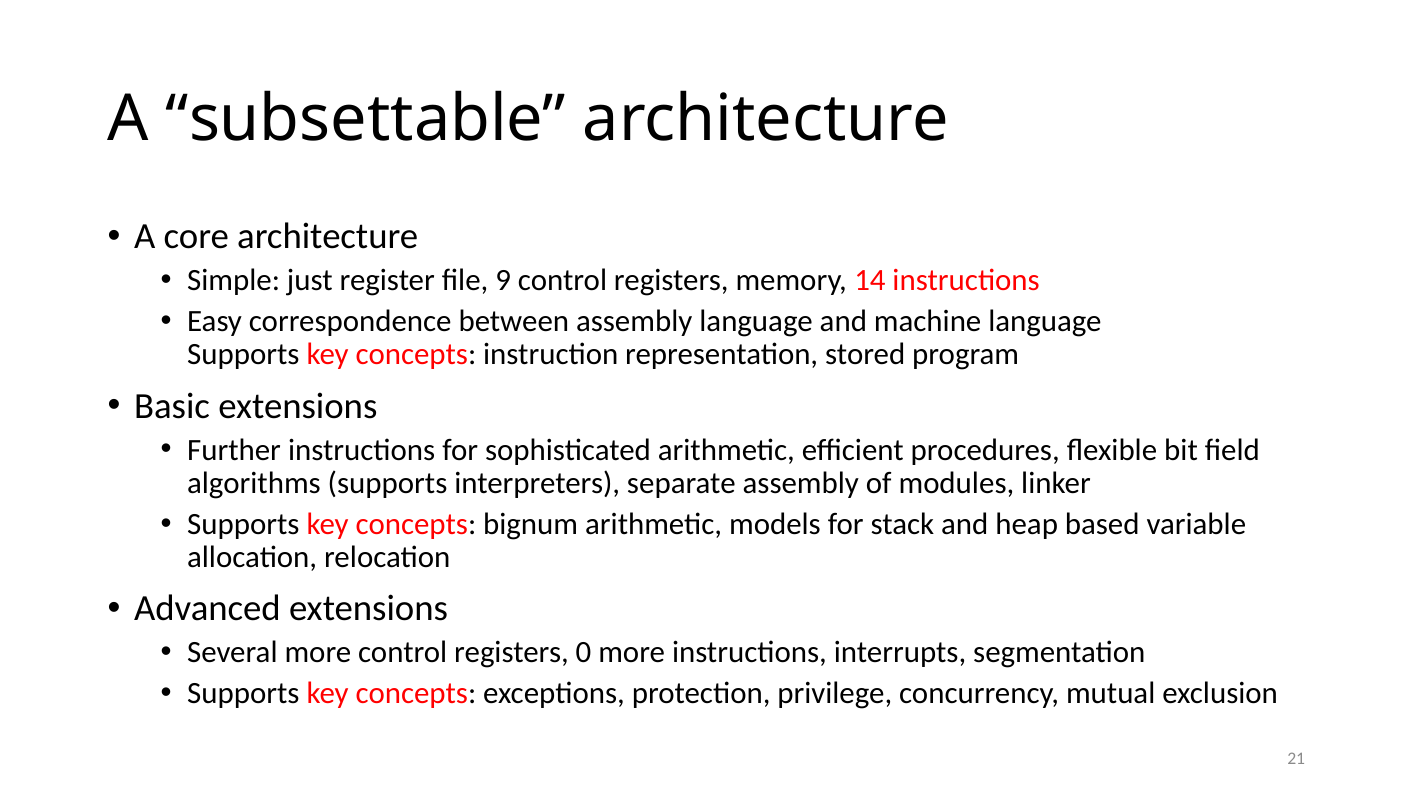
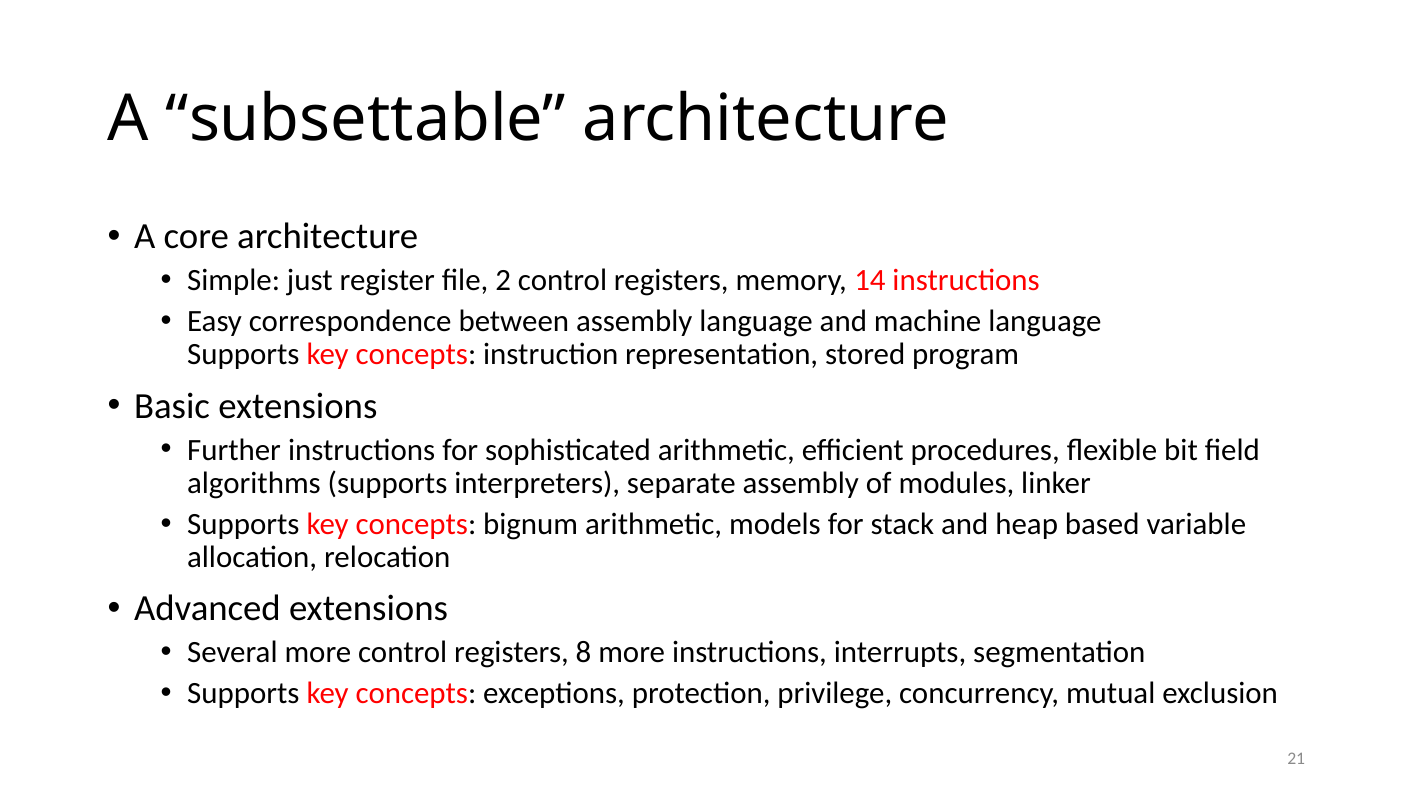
9: 9 -> 2 (503, 280)
0: 0 -> 8 (584, 652)
